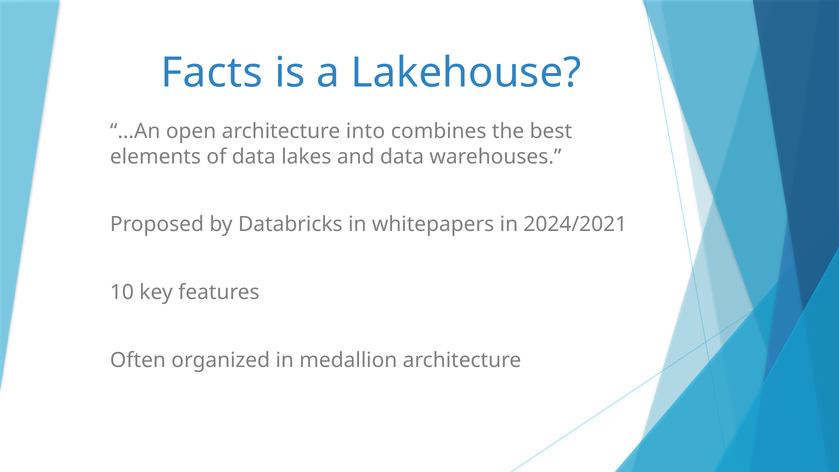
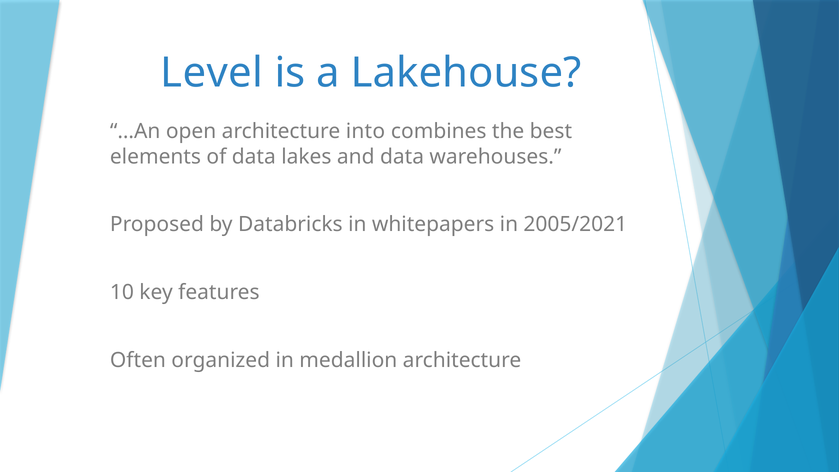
Facts: Facts -> Level (212, 73)
2024/2021: 2024/2021 -> 2005/2021 (575, 225)
